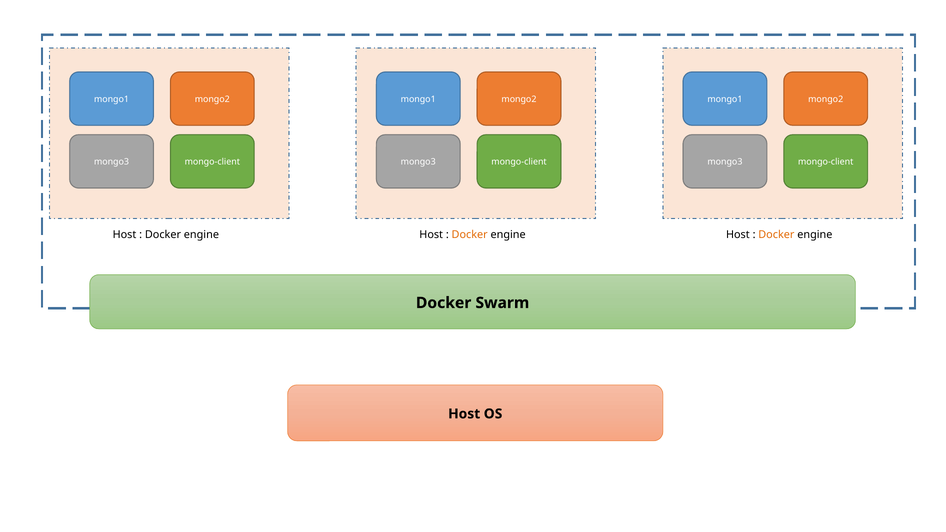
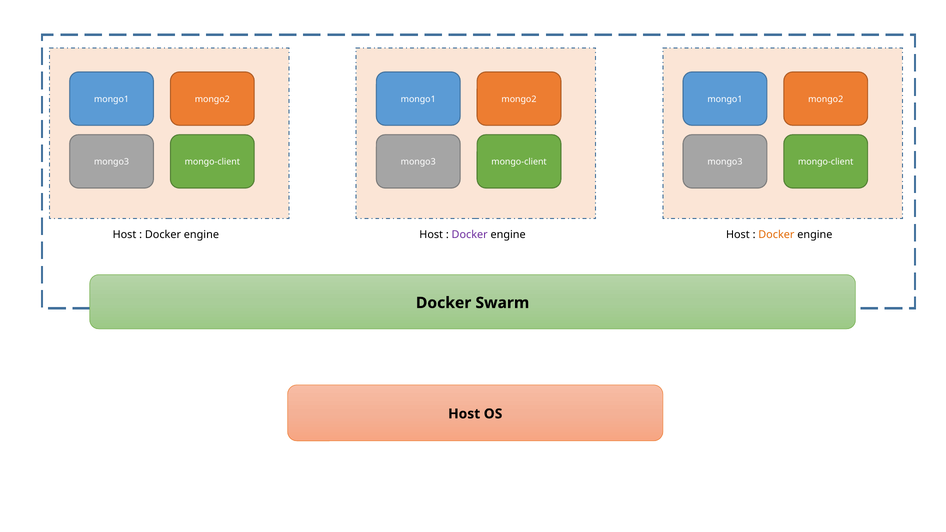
Docker colour: orange -> purple (470, 235)
